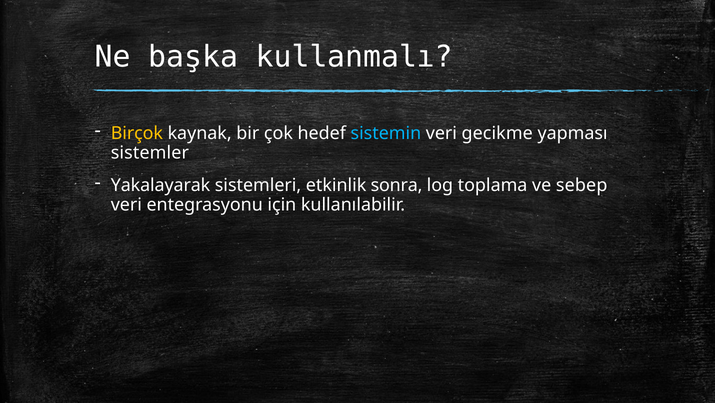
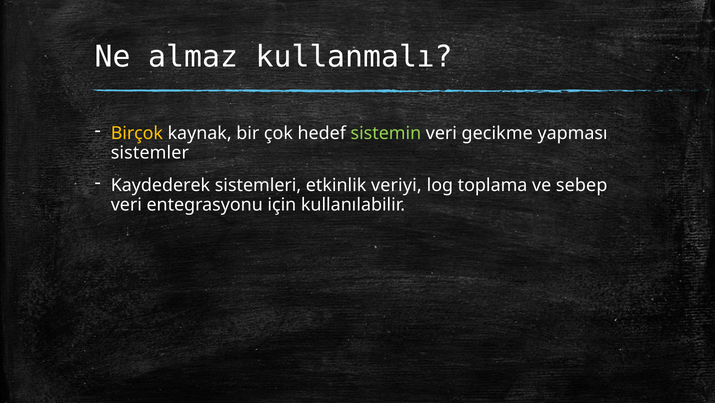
başka: başka -> almaz (193, 57)
sistemin colour: light blue -> light green (386, 133)
Yakalayarak: Yakalayarak -> Kaydederek (160, 185)
sonra: sonra -> veriyi (396, 185)
